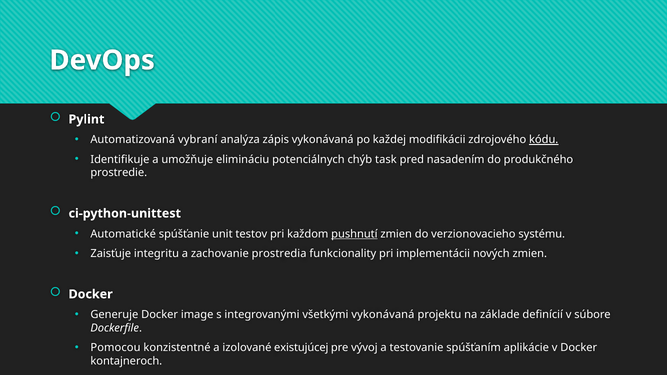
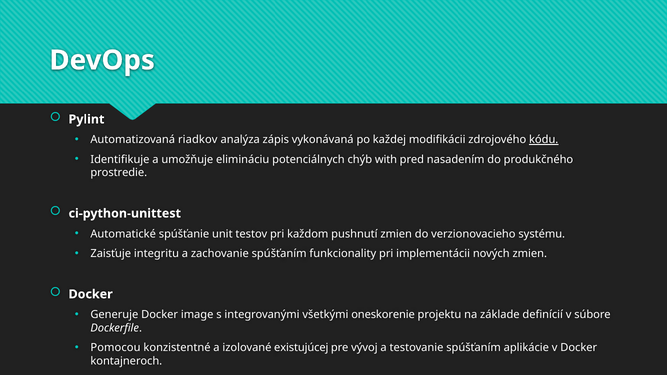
vybraní: vybraní -> riadkov (198, 140)
task: task -> with (386, 160)
pushnutí underline: present -> none (354, 234)
zachovanie prostredia: prostredia -> spúšťaním (279, 254)
všetkými vykonávaná: vykonávaná -> oneskorenie (383, 315)
